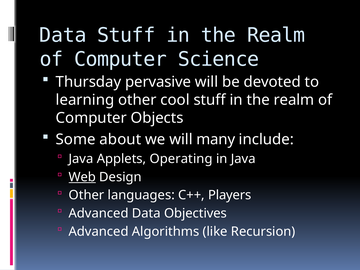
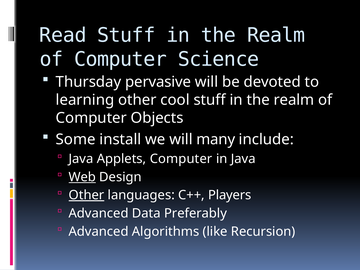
Data: Data -> Read (63, 35)
about: about -> install (120, 140)
Applets Operating: Operating -> Computer (181, 159)
Other underline: none -> present (86, 195)
Objectives: Objectives -> Preferably (196, 213)
